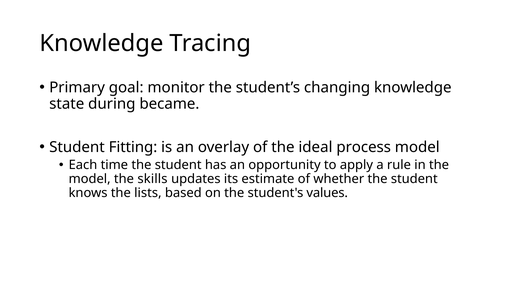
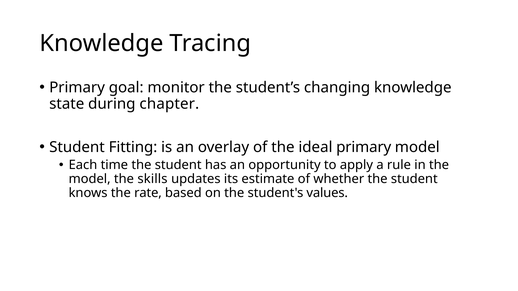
became: became -> chapter (169, 104)
ideal process: process -> primary (364, 147)
lists: lists -> rate (148, 193)
